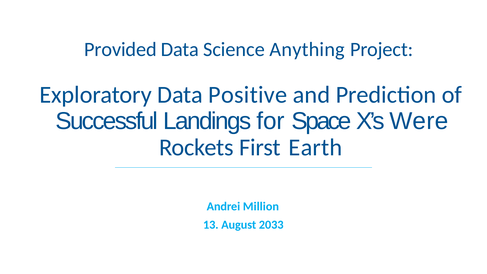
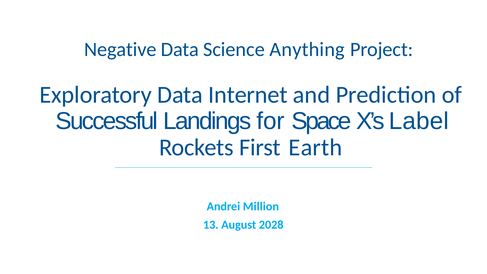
Provided: Provided -> Negative (120, 49)
Positive: Positive -> Internet (248, 95)
Were: Were -> Label (419, 121)
2033: 2033 -> 2028 (271, 225)
